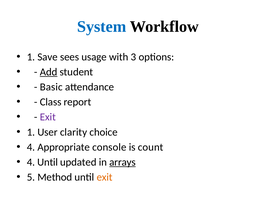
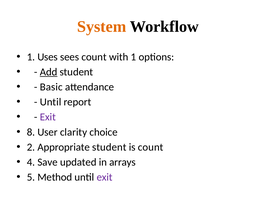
System colour: blue -> orange (102, 27)
Save: Save -> Uses (48, 57)
sees usage: usage -> count (94, 57)
with 3: 3 -> 1 (133, 57)
Class: Class -> Until (51, 102)
1: 1 -> 8 (31, 132)
4: 4 -> 2 (31, 147)
Appropriate console: console -> student (109, 147)
4 Until: Until -> Save (48, 162)
arrays underline: present -> none (123, 162)
exit colour: orange -> purple (105, 177)
